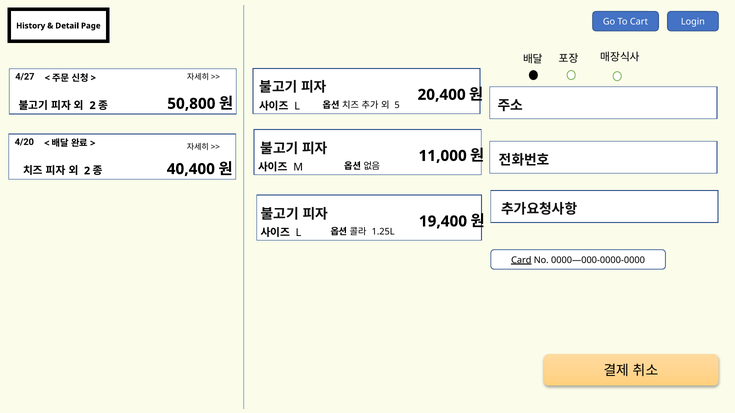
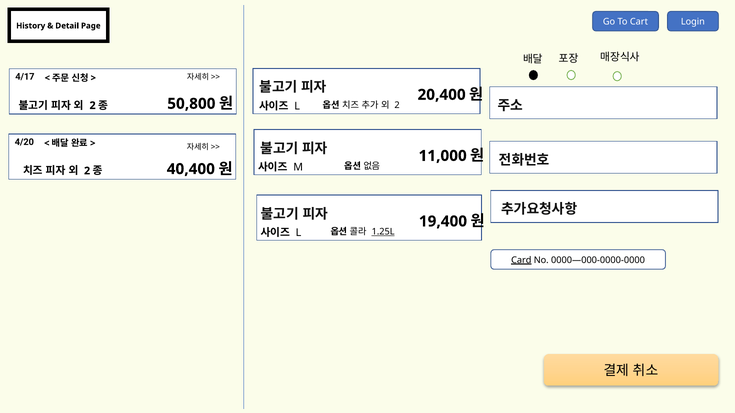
4/27: 4/27 -> 4/17 (25, 77)
5: 5 -> 2 (397, 105)
1.25L underline: none -> present (383, 232)
